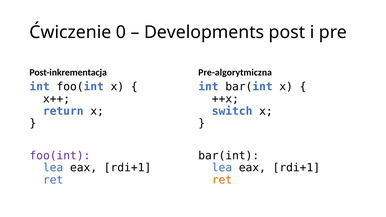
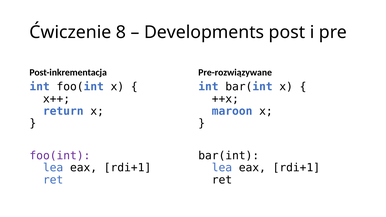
0: 0 -> 8 (121, 32)
Pre-algorytmiczna: Pre-algorytmiczna -> Pre-rozwiązywane (235, 73)
switch: switch -> maroon (232, 111)
ret colour: orange -> black (222, 180)
